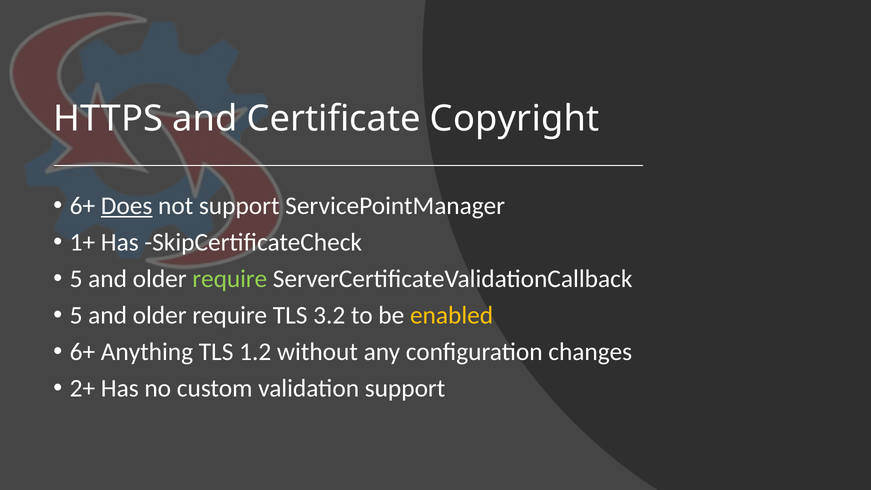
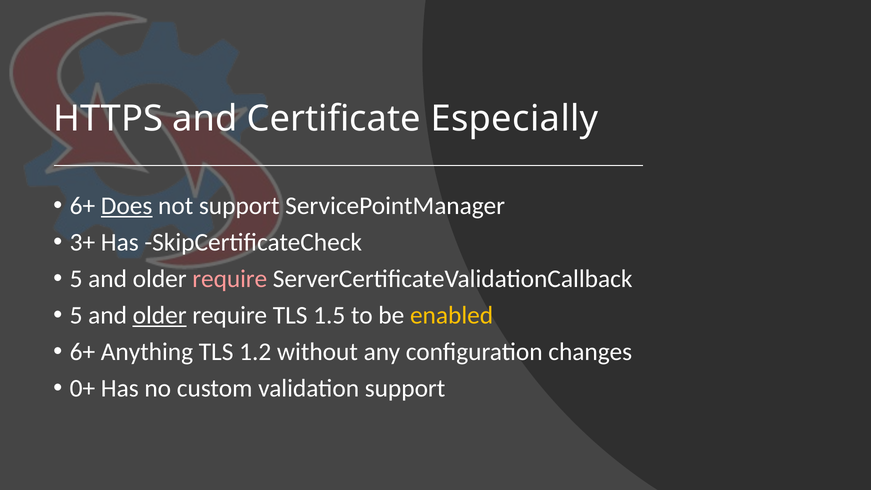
Copyright: Copyright -> Especially (515, 119)
1+: 1+ -> 3+ (82, 242)
require colour: light green -> pink (230, 279)
older underline: none -> present (160, 315)
3.2: 3.2 -> 1.5 (329, 315)
2+: 2+ -> 0+ (82, 388)
